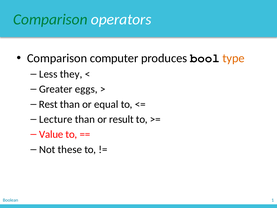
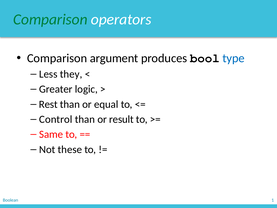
computer: computer -> argument (114, 58)
type colour: orange -> blue (234, 58)
eggs: eggs -> logic (86, 89)
Lecture: Lecture -> Control (56, 119)
Value: Value -> Same (51, 134)
